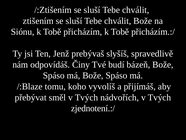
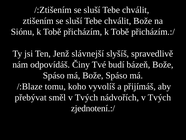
prebývaš: prebývaš -> slávnejší (88, 53)
